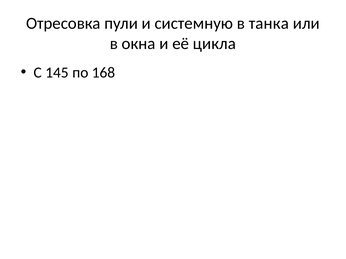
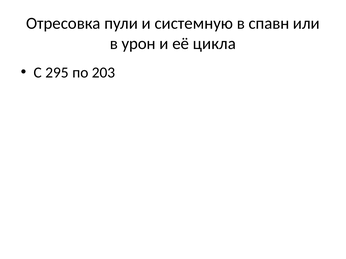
танка: танка -> спавн (269, 23)
окна: окна -> урон (139, 44)
145: 145 -> 295 (57, 73)
168: 168 -> 203 (104, 73)
